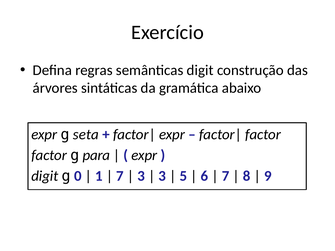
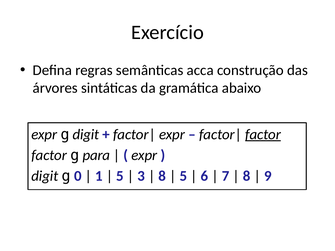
semânticas digit: digit -> acca (200, 70)
g seta: seta -> digit (86, 134)
factor underline: none -> present (263, 134)
7: 7 -> 5 (120, 176)
3: 3 -> 8 (162, 176)
